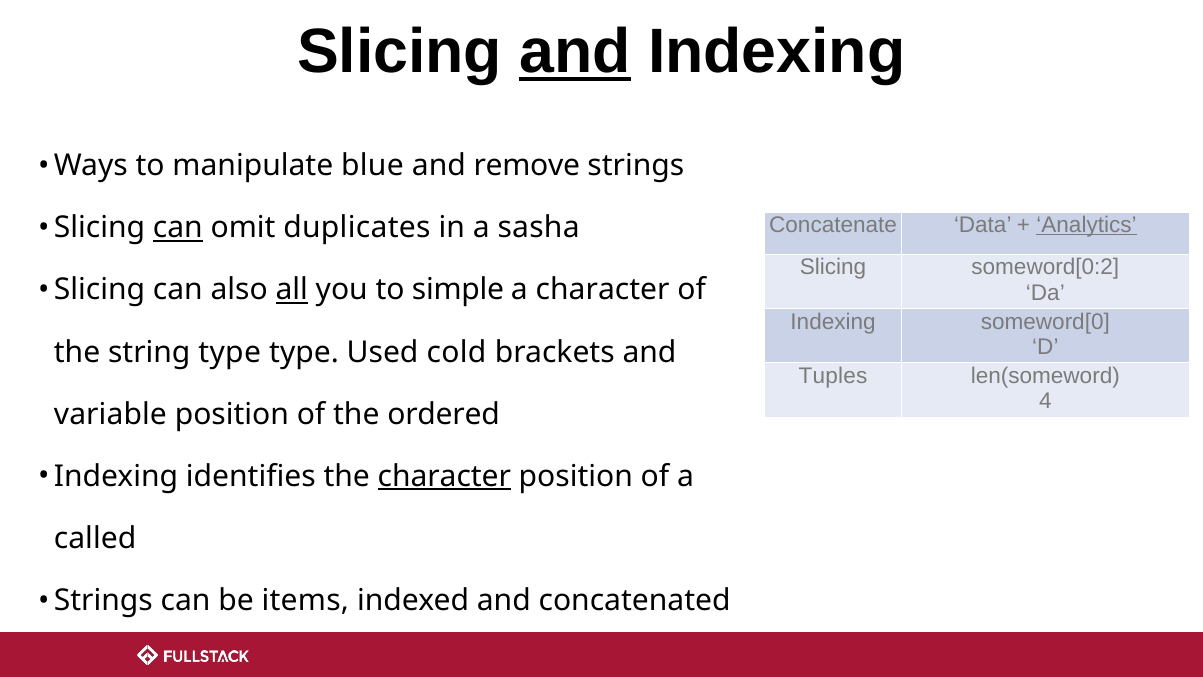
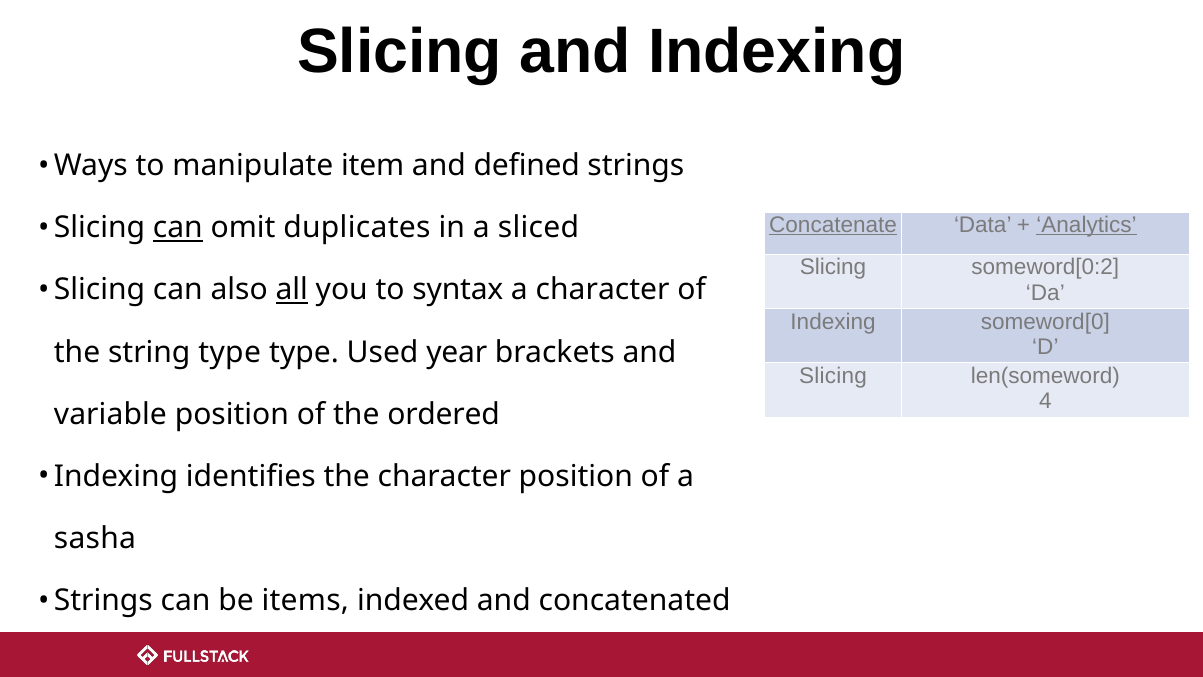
and underline: present -> none (575, 52)
blue: blue -> item (373, 166)
remove: remove -> defined (527, 166)
Concatenate underline: none -> present (833, 225)
sasha: sasha -> sliced (539, 228)
simple: simple -> syntax (458, 290)
cold: cold -> year (457, 352)
Tuples: Tuples -> Slicing (833, 376)
character underline: present -> none (444, 476)
called: called -> sasha (95, 538)
